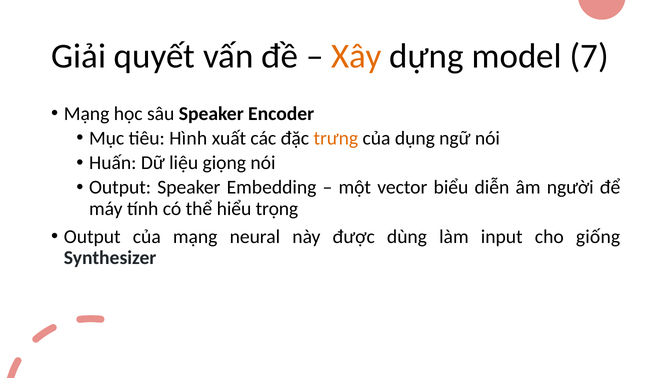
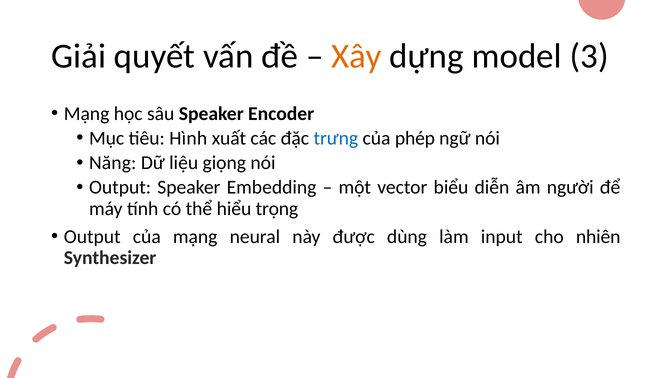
7: 7 -> 3 (589, 56)
trưng colour: orange -> blue (336, 138)
dụng: dụng -> phép (415, 138)
Huấn: Huấn -> Năng (113, 163)
giống: giống -> nhiên (598, 237)
